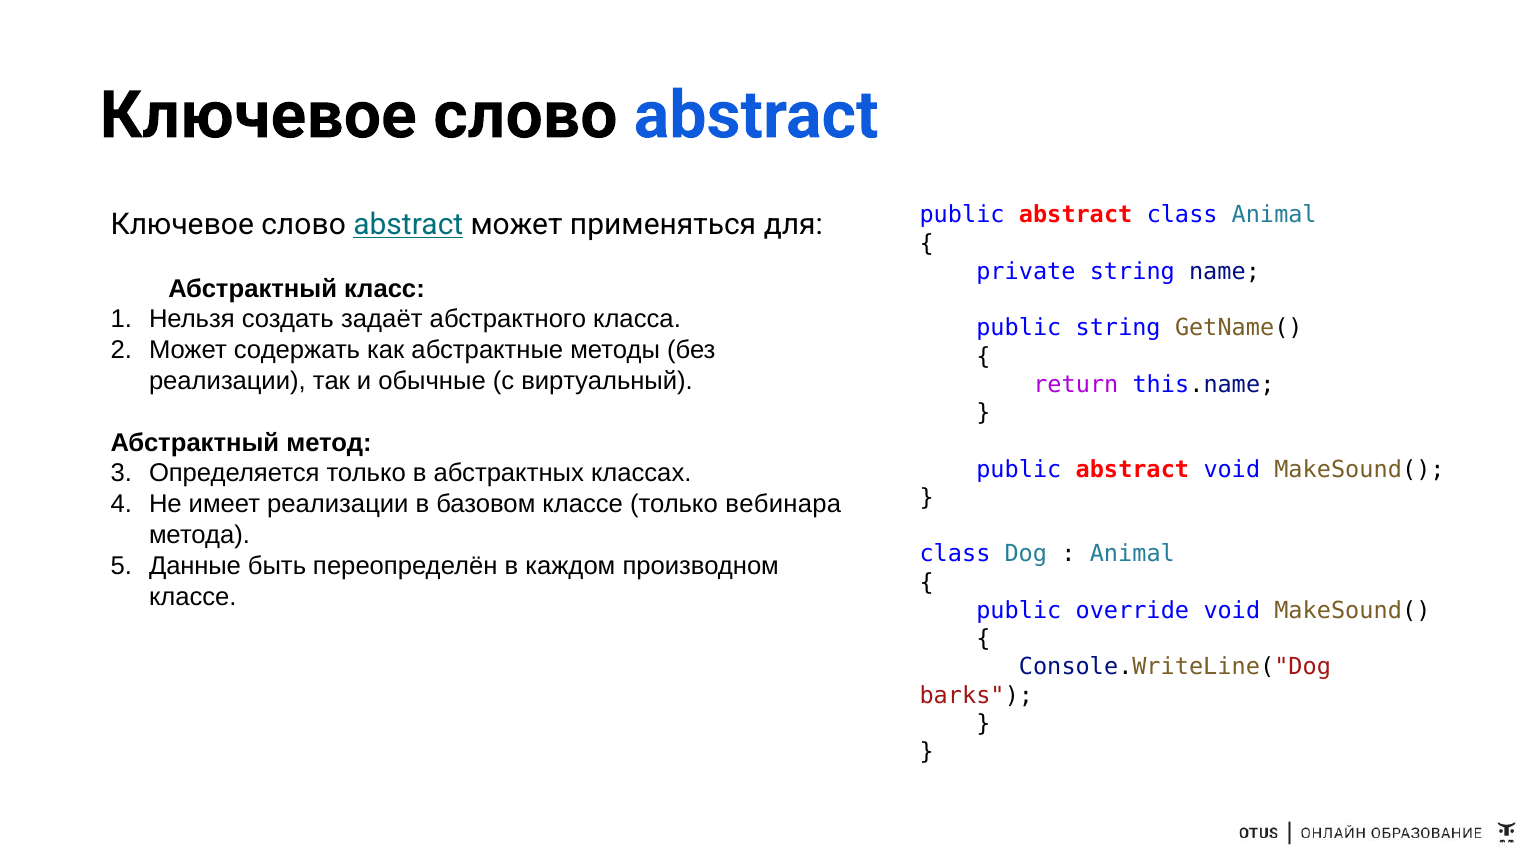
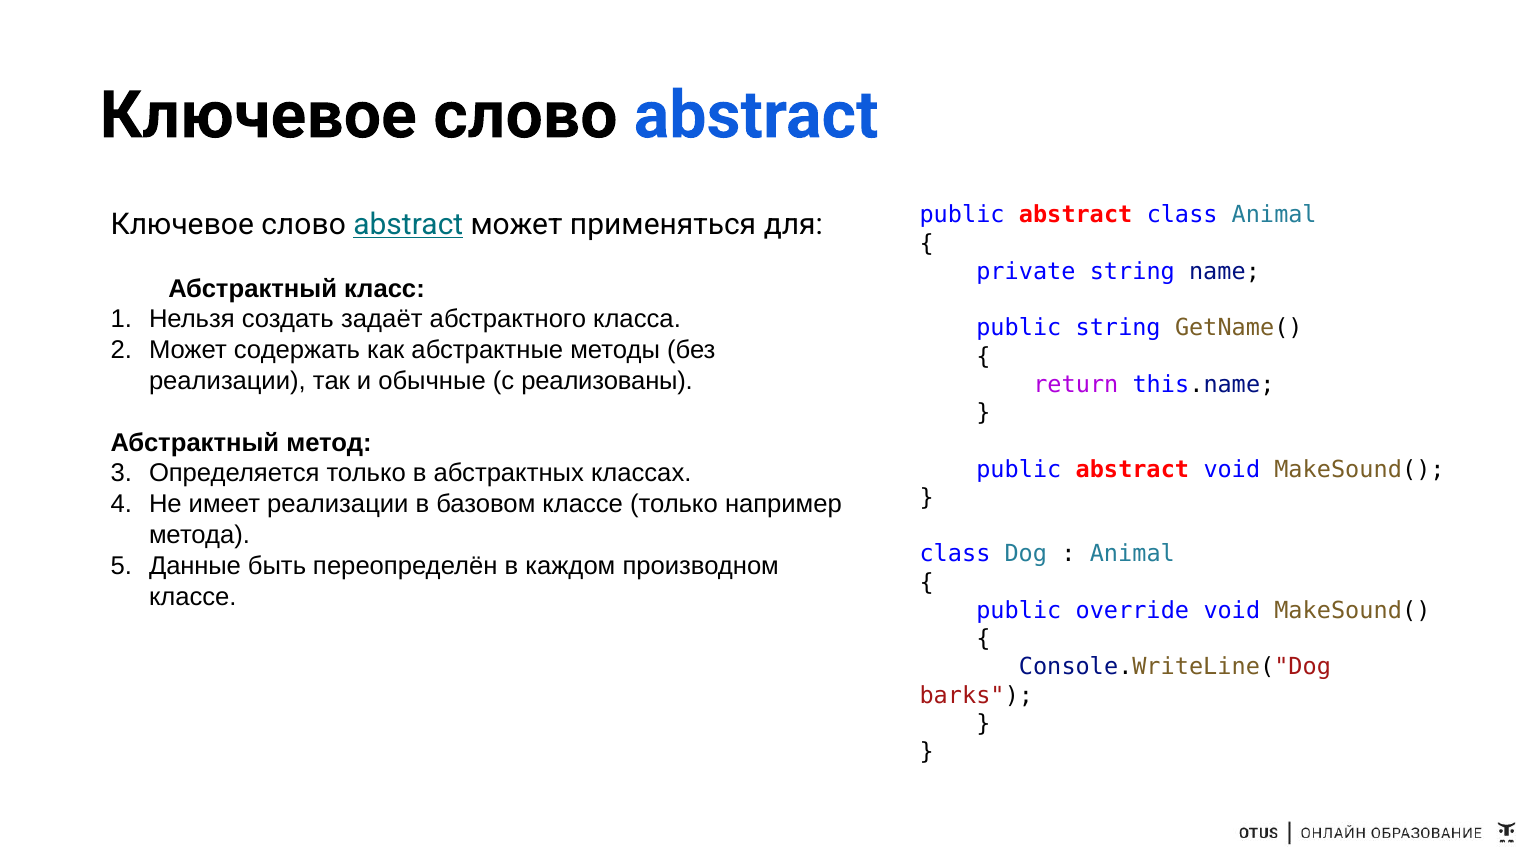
виртуальный: виртуальный -> реализованы (607, 381)
вебинара: вебинара -> например (783, 504)
